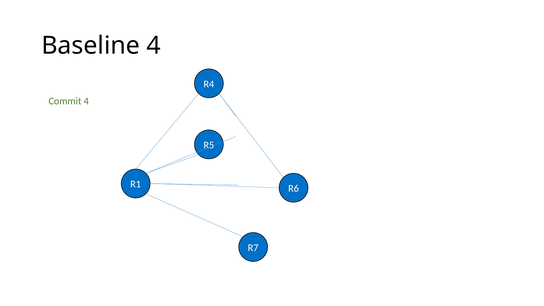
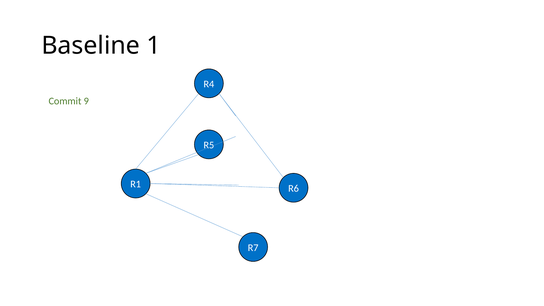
Baseline 4: 4 -> 1 (154, 46)
Commit 4: 4 -> 9 (86, 101)
